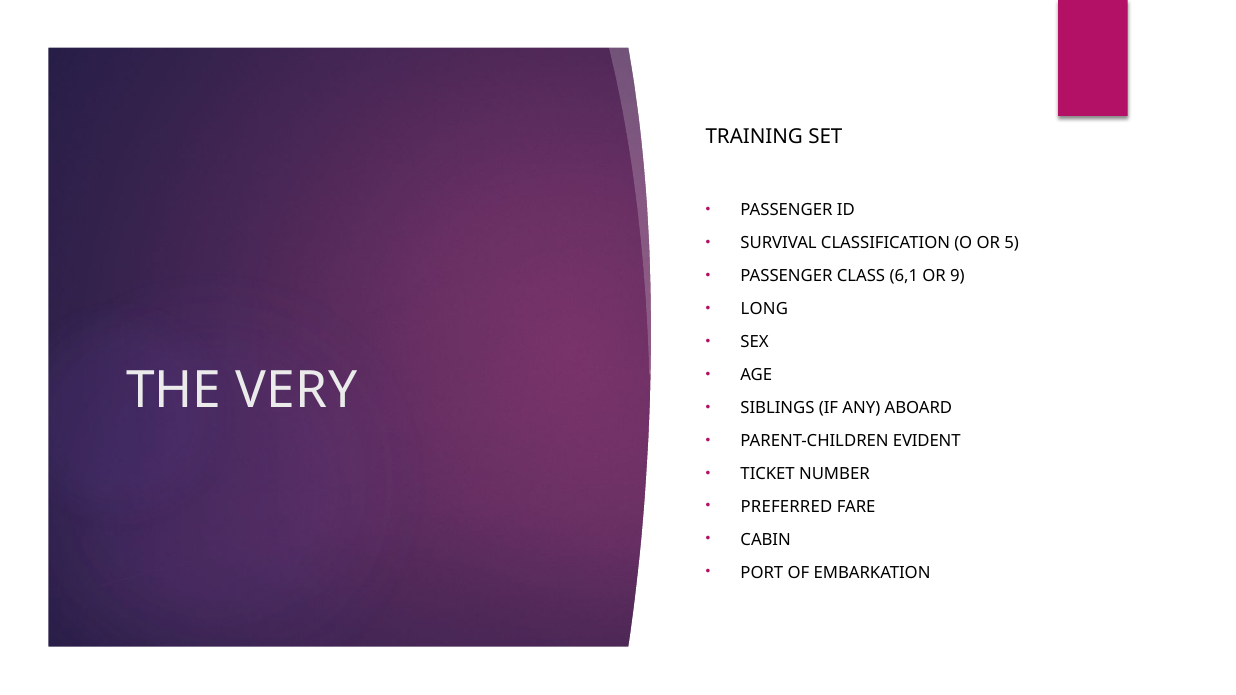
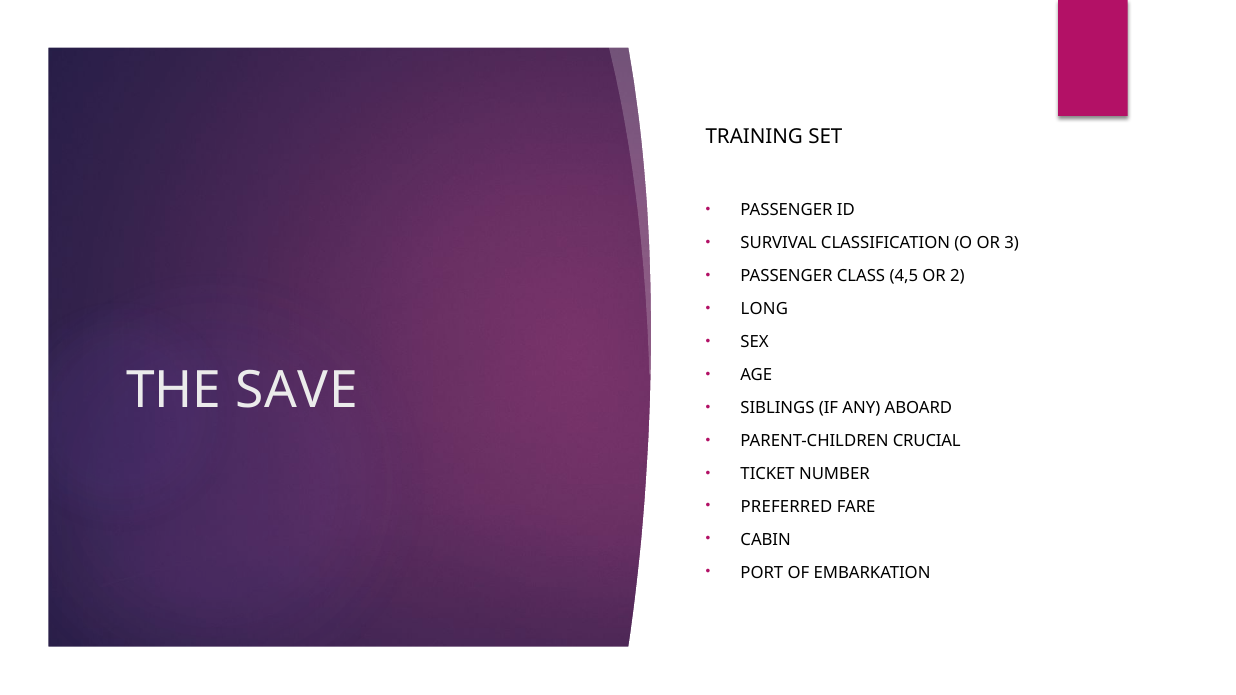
5: 5 -> 3 (1012, 243)
6,1: 6,1 -> 4,5 (904, 276)
9: 9 -> 2 (957, 276)
VERY: VERY -> SAVE (297, 391)
EVIDENT: EVIDENT -> CRUCIAL (927, 441)
